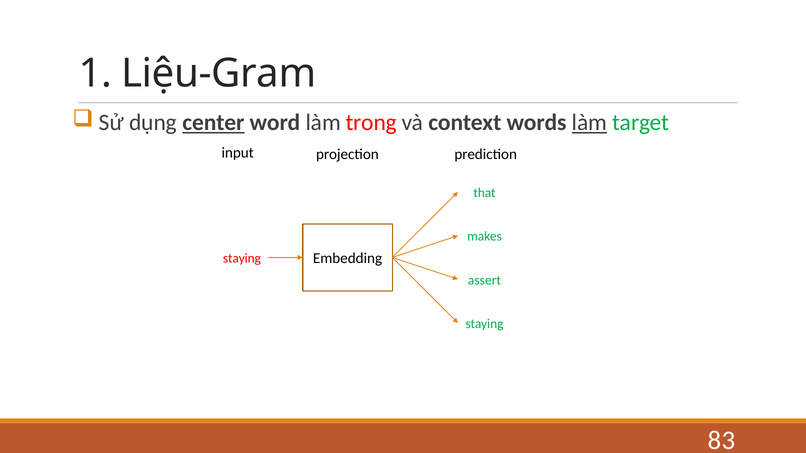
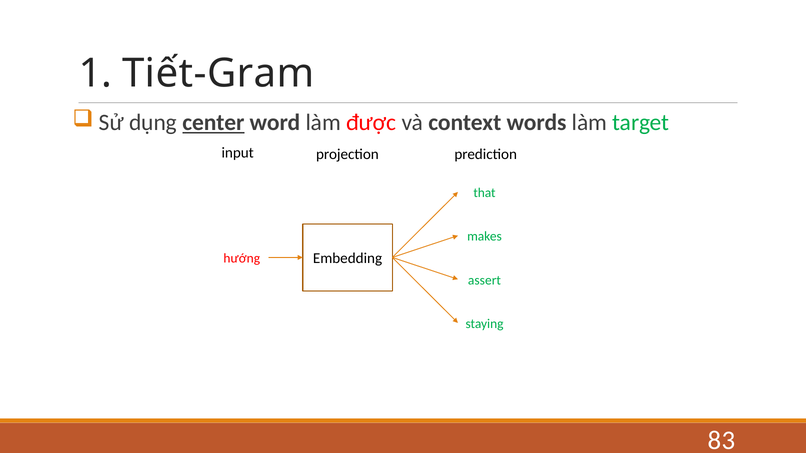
Liệu-Gram: Liệu-Gram -> Tiết-Gram (218, 74)
trong: trong -> được (371, 123)
làm underline: present -> none (589, 123)
staying: staying -> hướng (242, 259)
